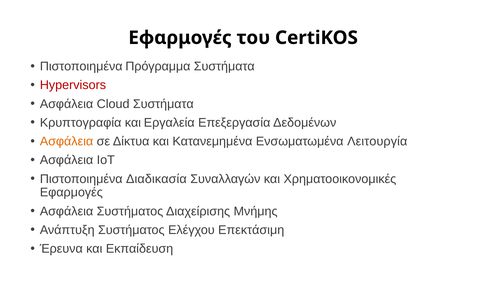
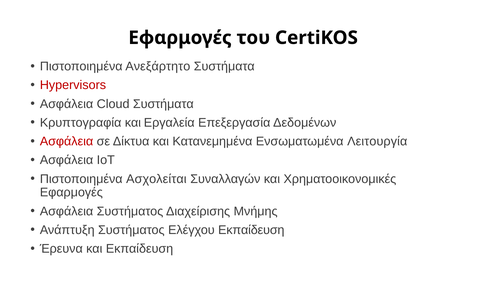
Πρόγραμμα: Πρόγραμμα -> Ανεξάρτητο (158, 66)
Ασφάλεια colour: orange -> red (67, 142)
Διαδικασία: Διαδικασία -> Ασχολείται (156, 179)
Ελέγχου Επεκτάσιμη: Επεκτάσιμη -> Εκπαίδευση (251, 230)
